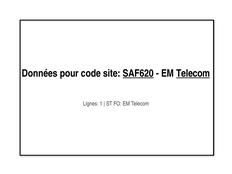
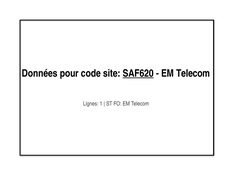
Telecom underline: present -> none (193, 73)
